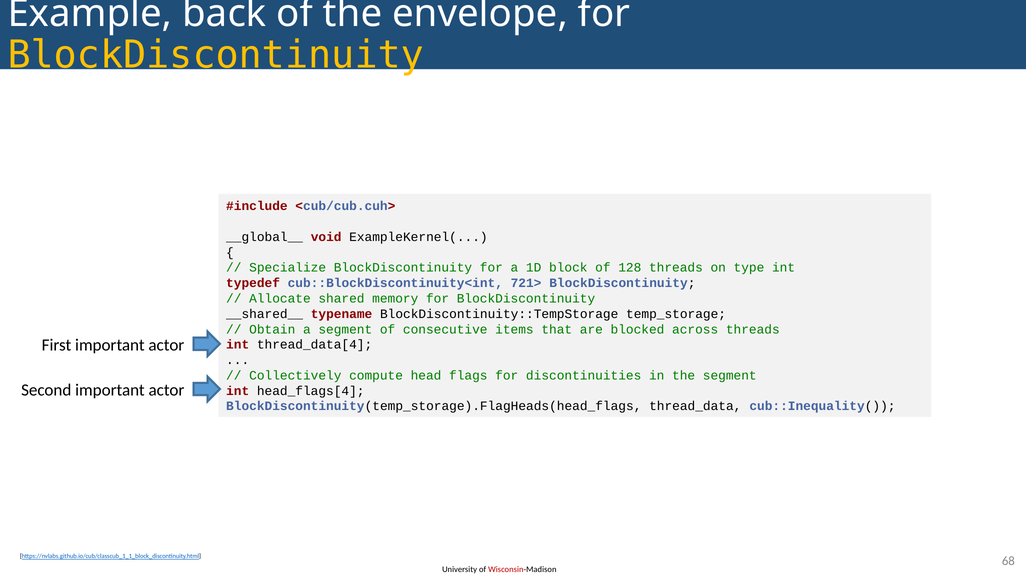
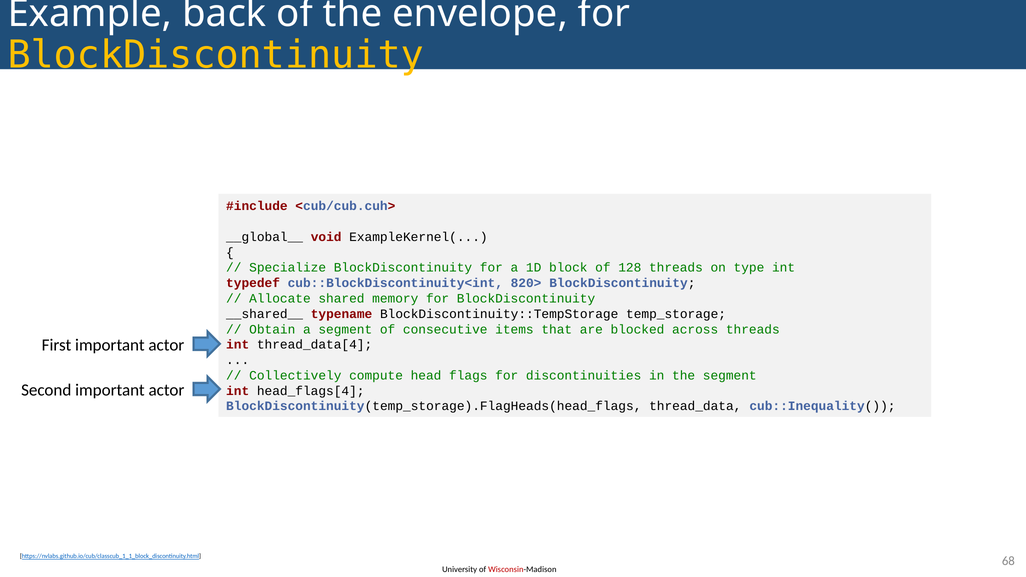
721>: 721> -> 820> (526, 283)
